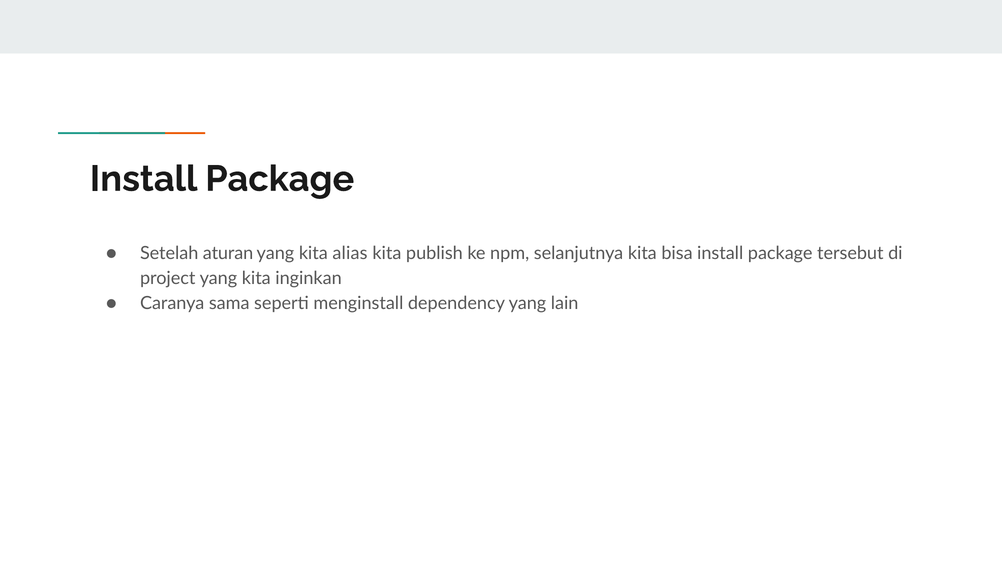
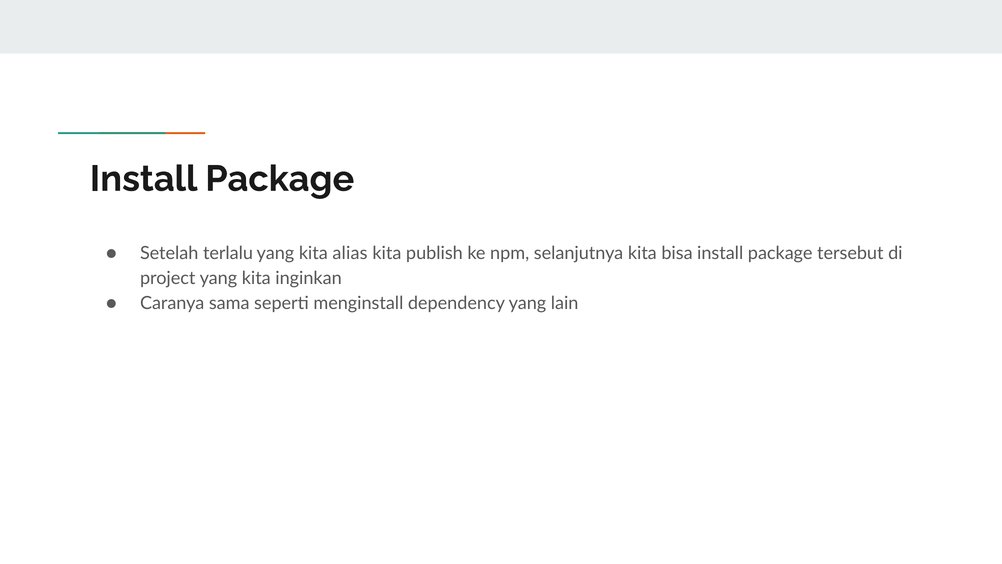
aturan: aturan -> terlalu (228, 253)
